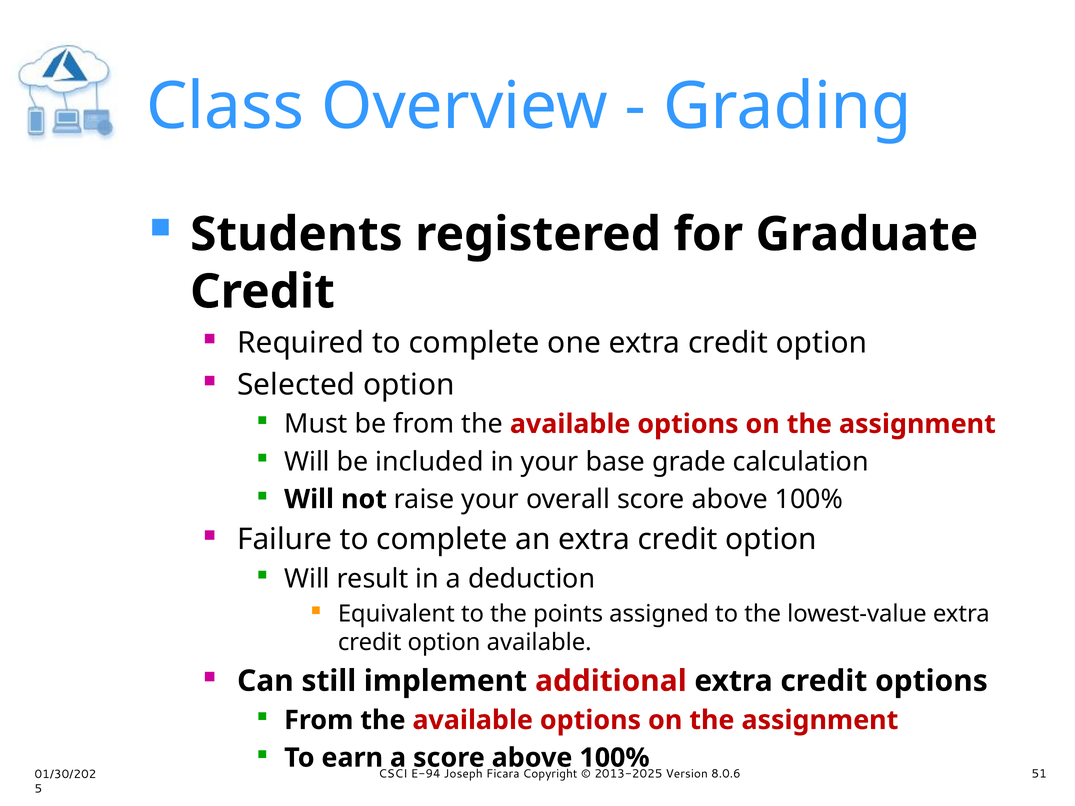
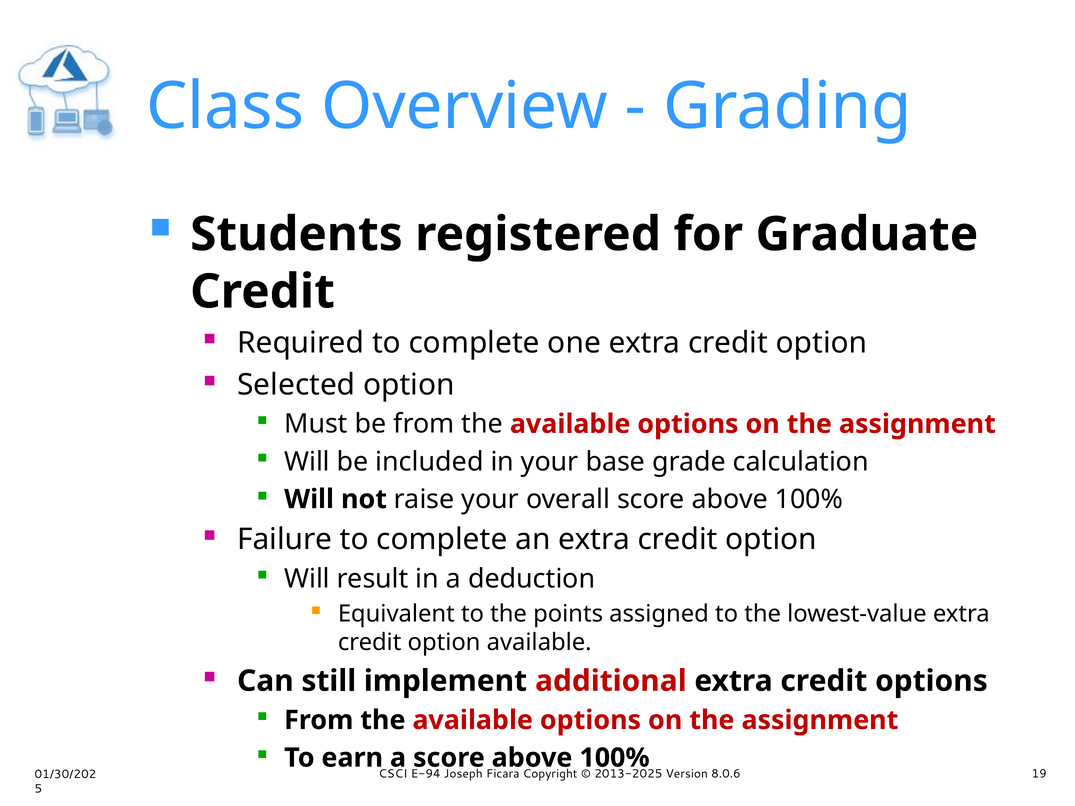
51: 51 -> 19 (1039, 774)
